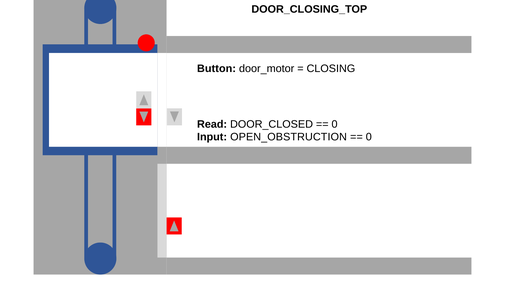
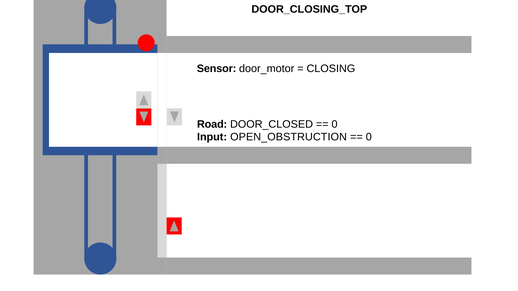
Button: Button -> Sensor (217, 69)
Read: Read -> Road (212, 124)
